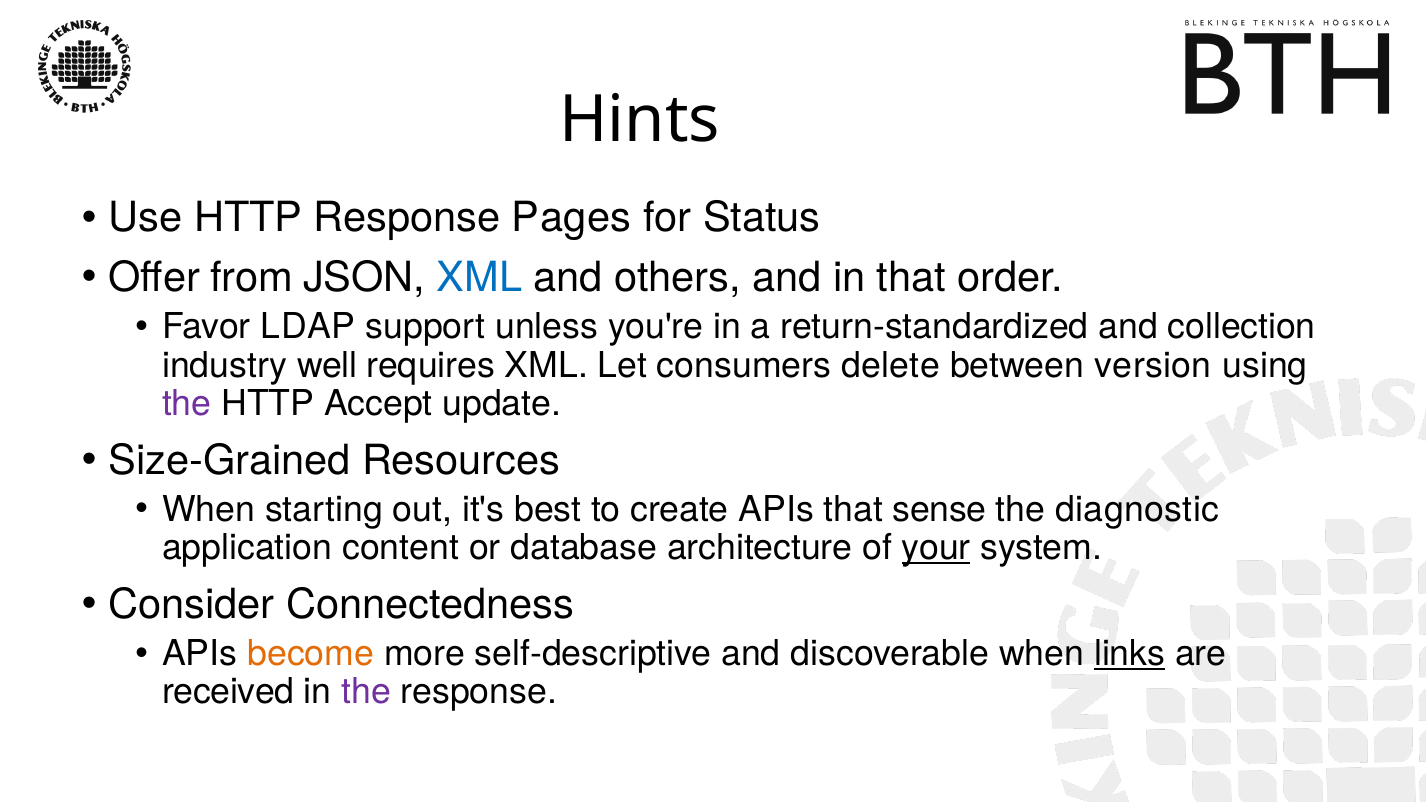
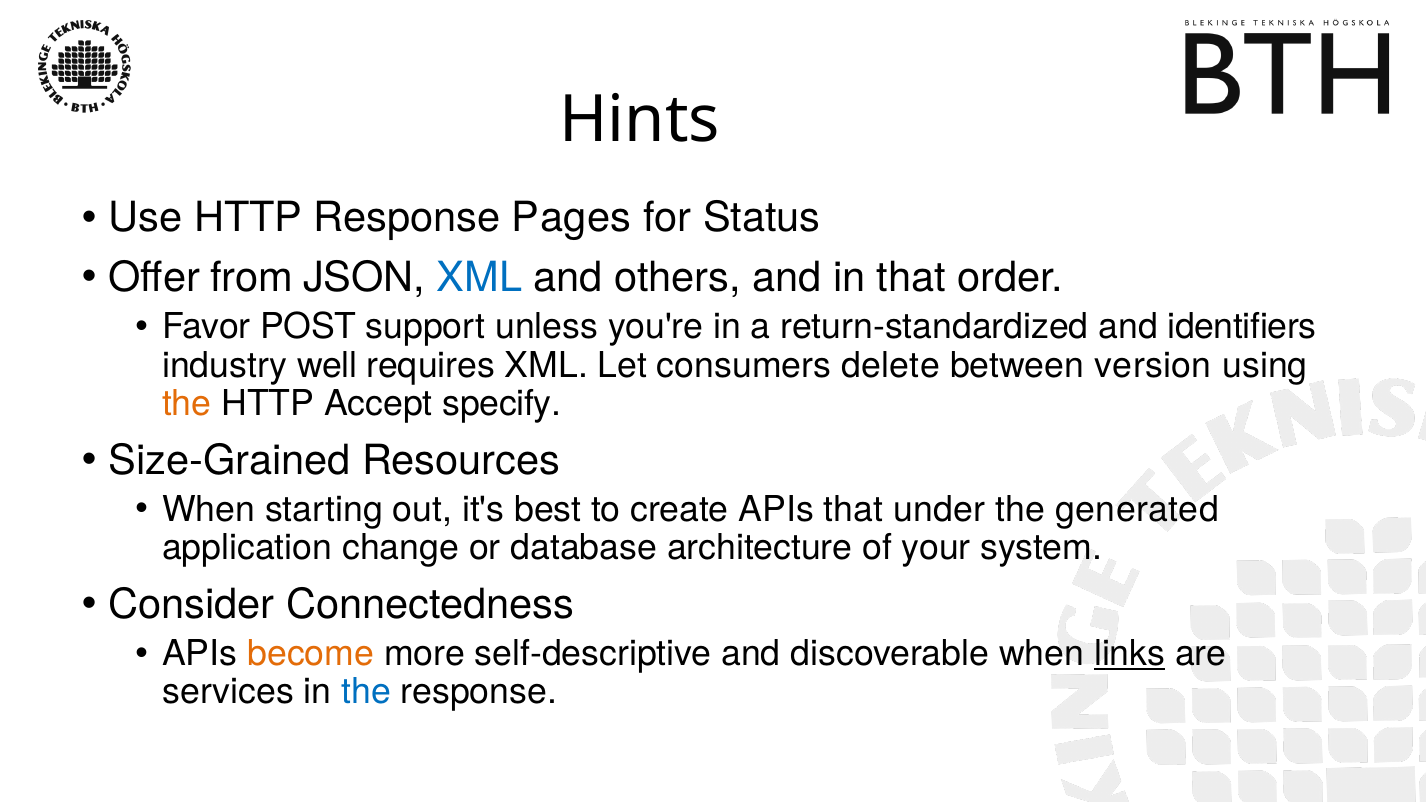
LDAP: LDAP -> POST (308, 327)
collection: collection -> identifiers (1242, 327)
the colour: purple -> orange (187, 404)
update: update -> specify (502, 404)
sense: sense -> under (939, 510)
diagnostic: diagnostic -> generated (1137, 510)
content: content -> change (401, 548)
your underline: present -> none (936, 548)
received: received -> services (228, 692)
the colour: purple -> blue (366, 692)
